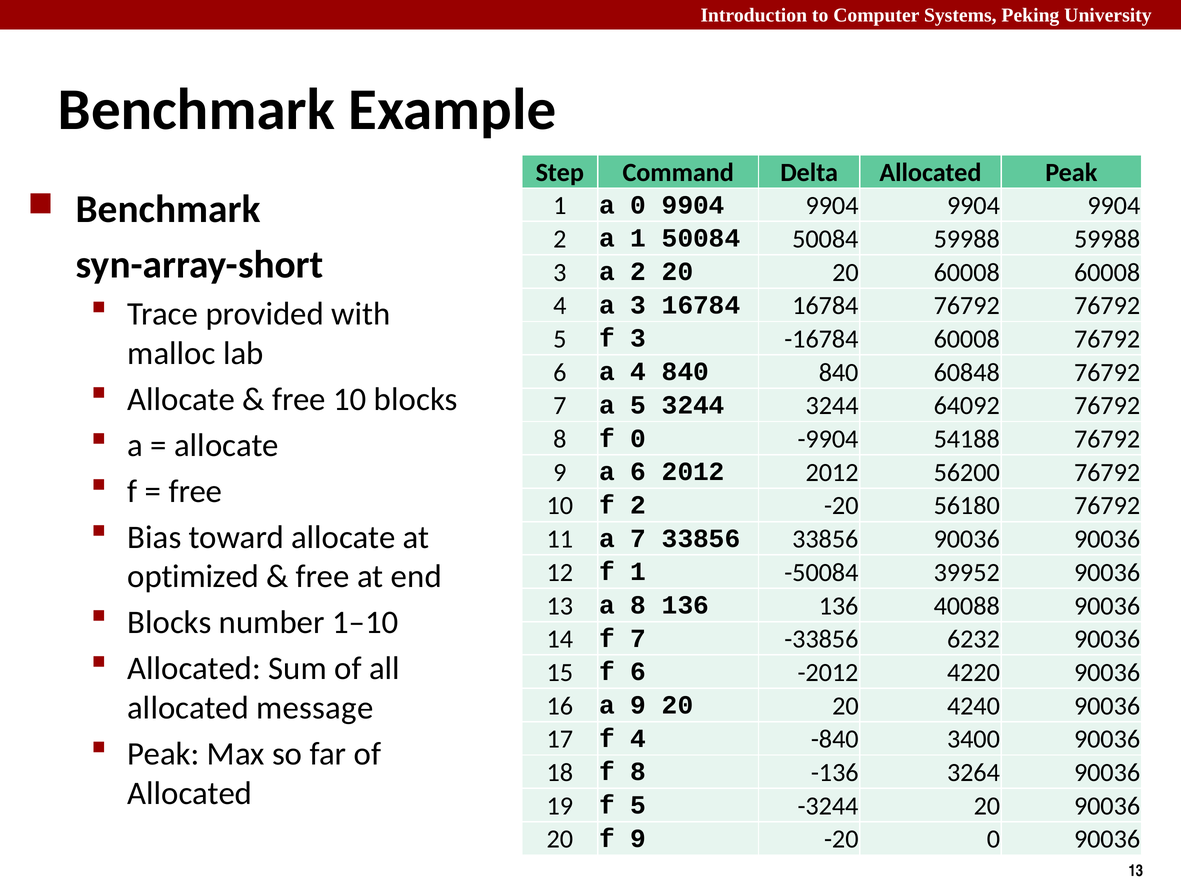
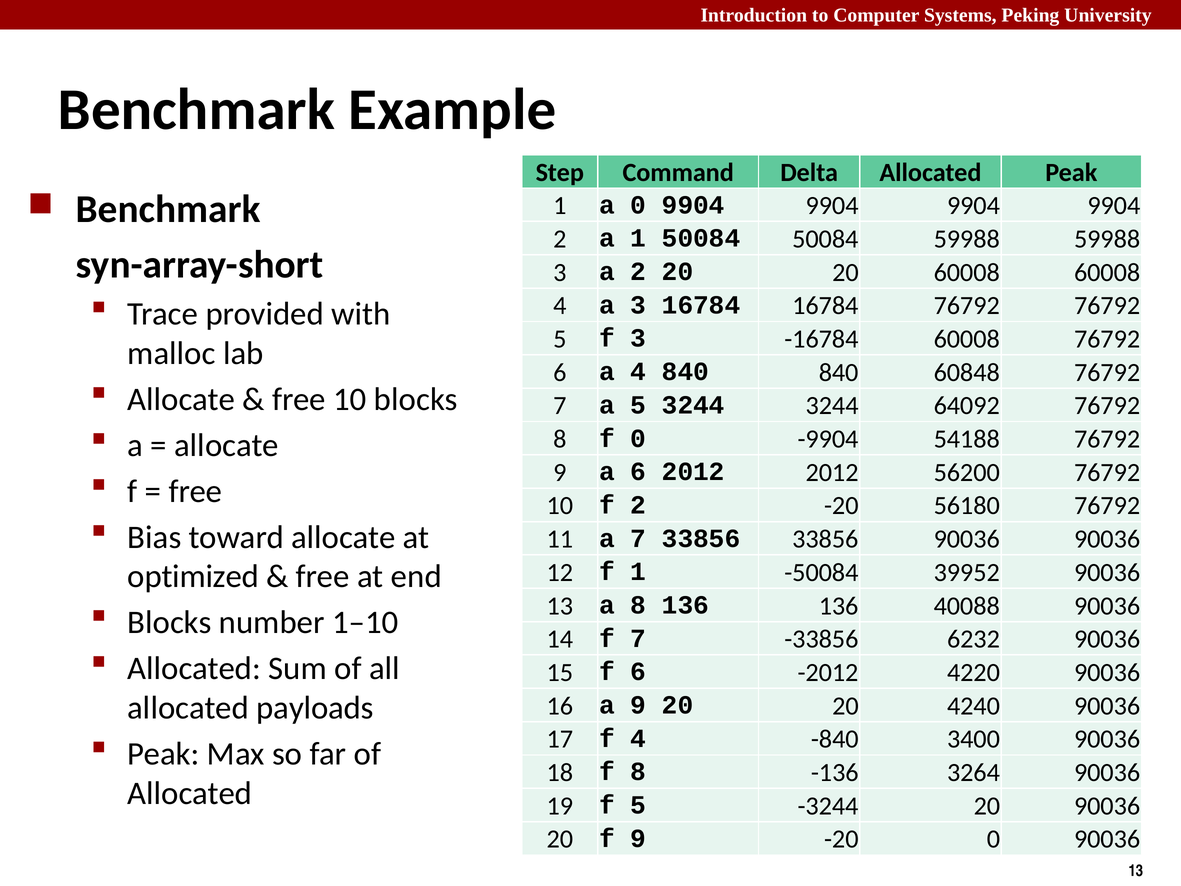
message: message -> payloads (315, 708)
